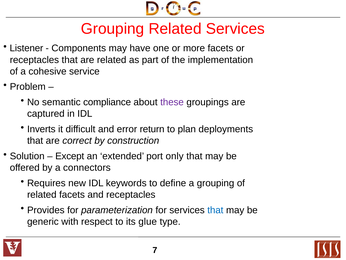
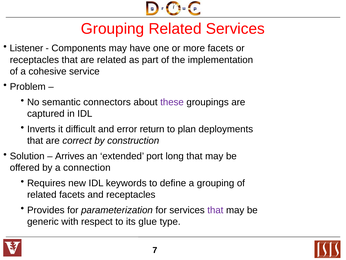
compliance: compliance -> connectors (107, 102)
Except: Except -> Arrives (70, 156)
only: only -> long (175, 156)
connectors: connectors -> connection (87, 167)
that colour: blue -> purple (215, 210)
